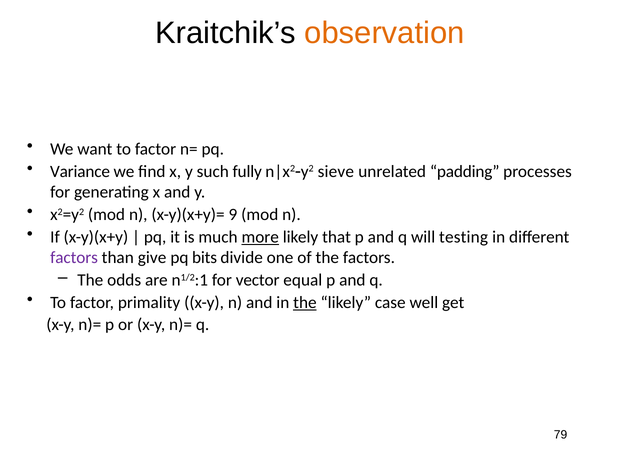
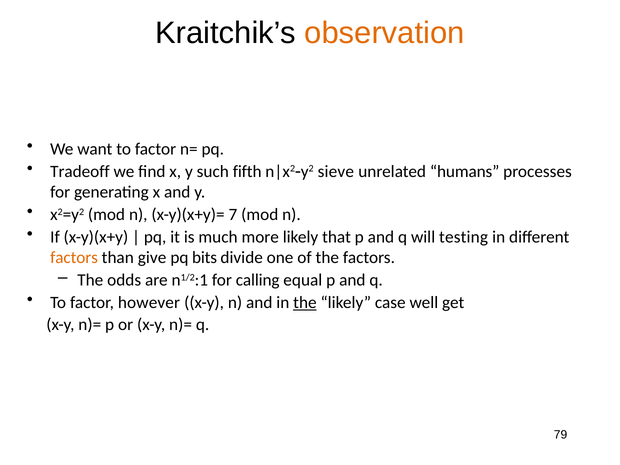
Variance: Variance -> Tradeoff (80, 171)
fully: fully -> fifth (247, 171)
padding: padding -> humans (465, 171)
9: 9 -> 7 (233, 214)
more underline: present -> none (260, 237)
factors colour: purple -> orange (74, 258)
vector: vector -> calling (258, 280)
primality: primality -> however (149, 302)
